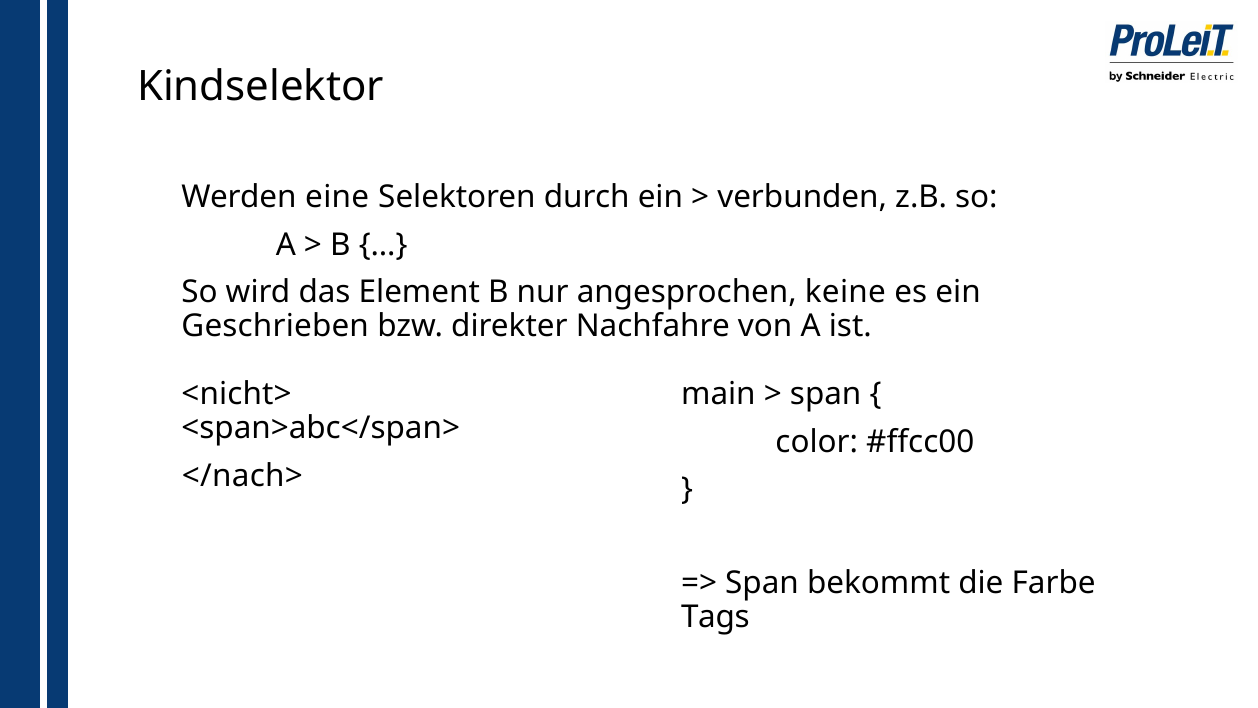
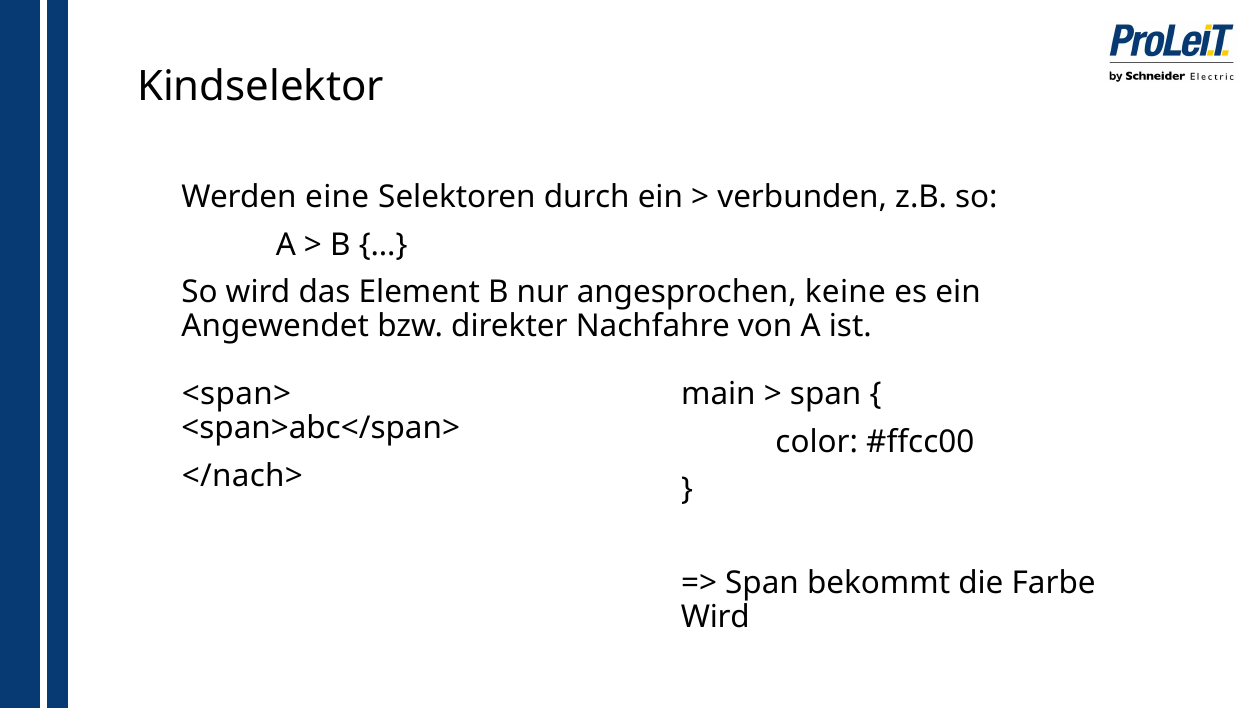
Geschrieben: Geschrieben -> Angewendet (275, 326)
<nicht>: <nicht> -> <span> (236, 394)
Tags: Tags -> Wird (715, 617)
